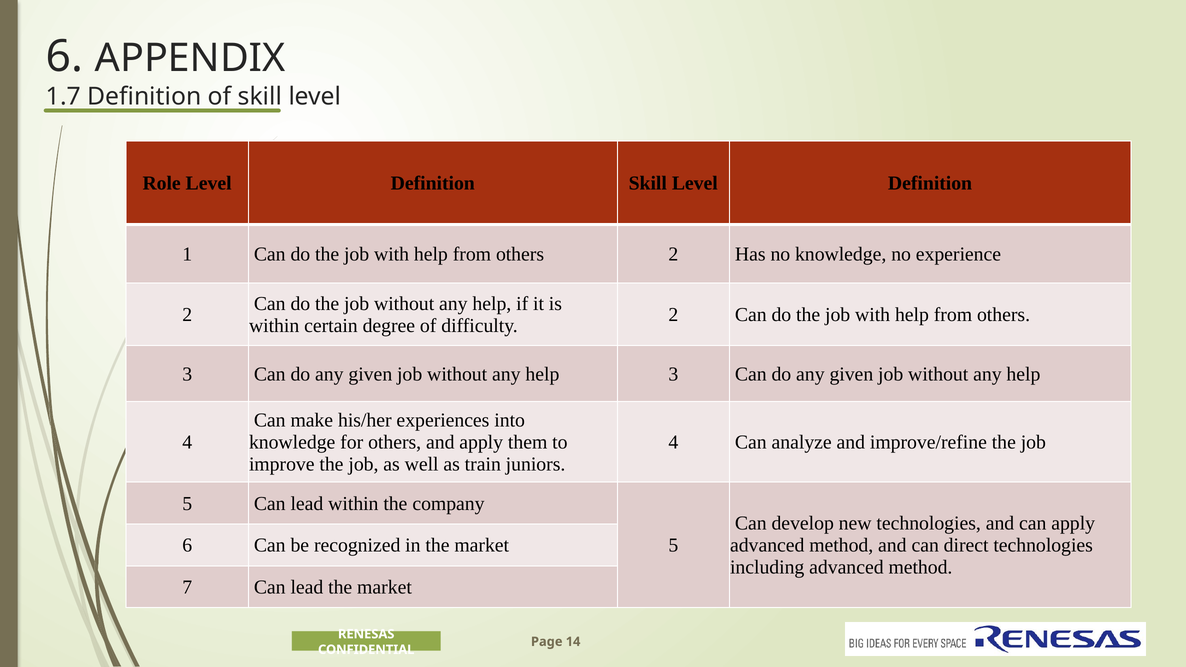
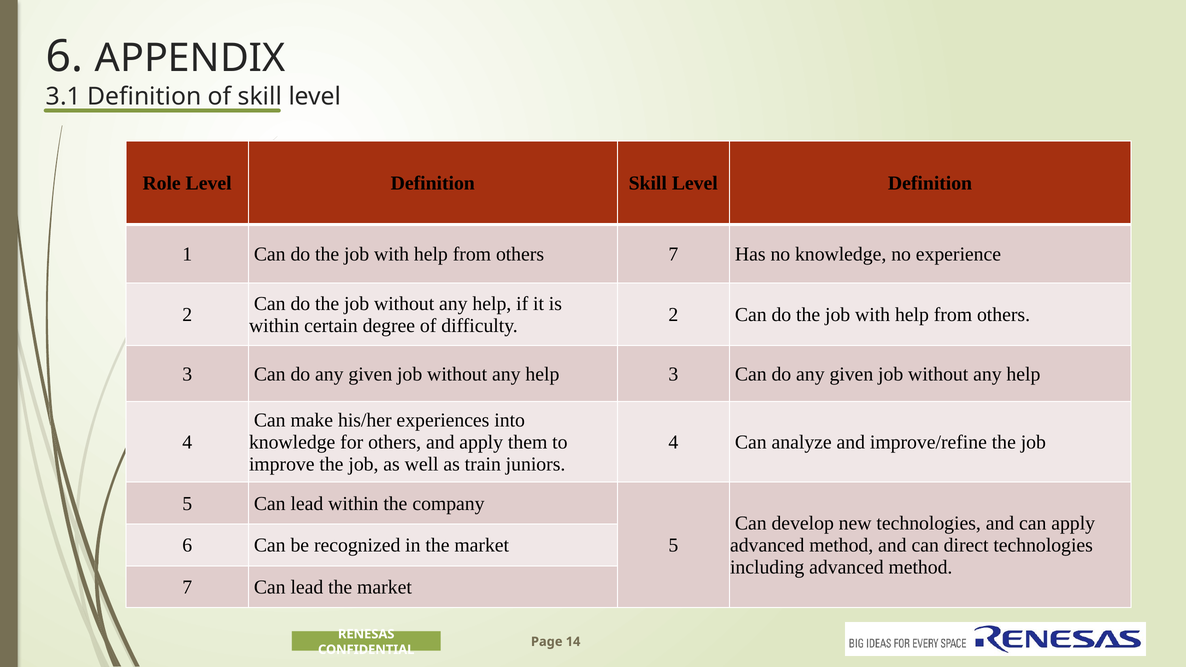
1.7: 1.7 -> 3.1 (63, 97)
others 2: 2 -> 7 (673, 254)
